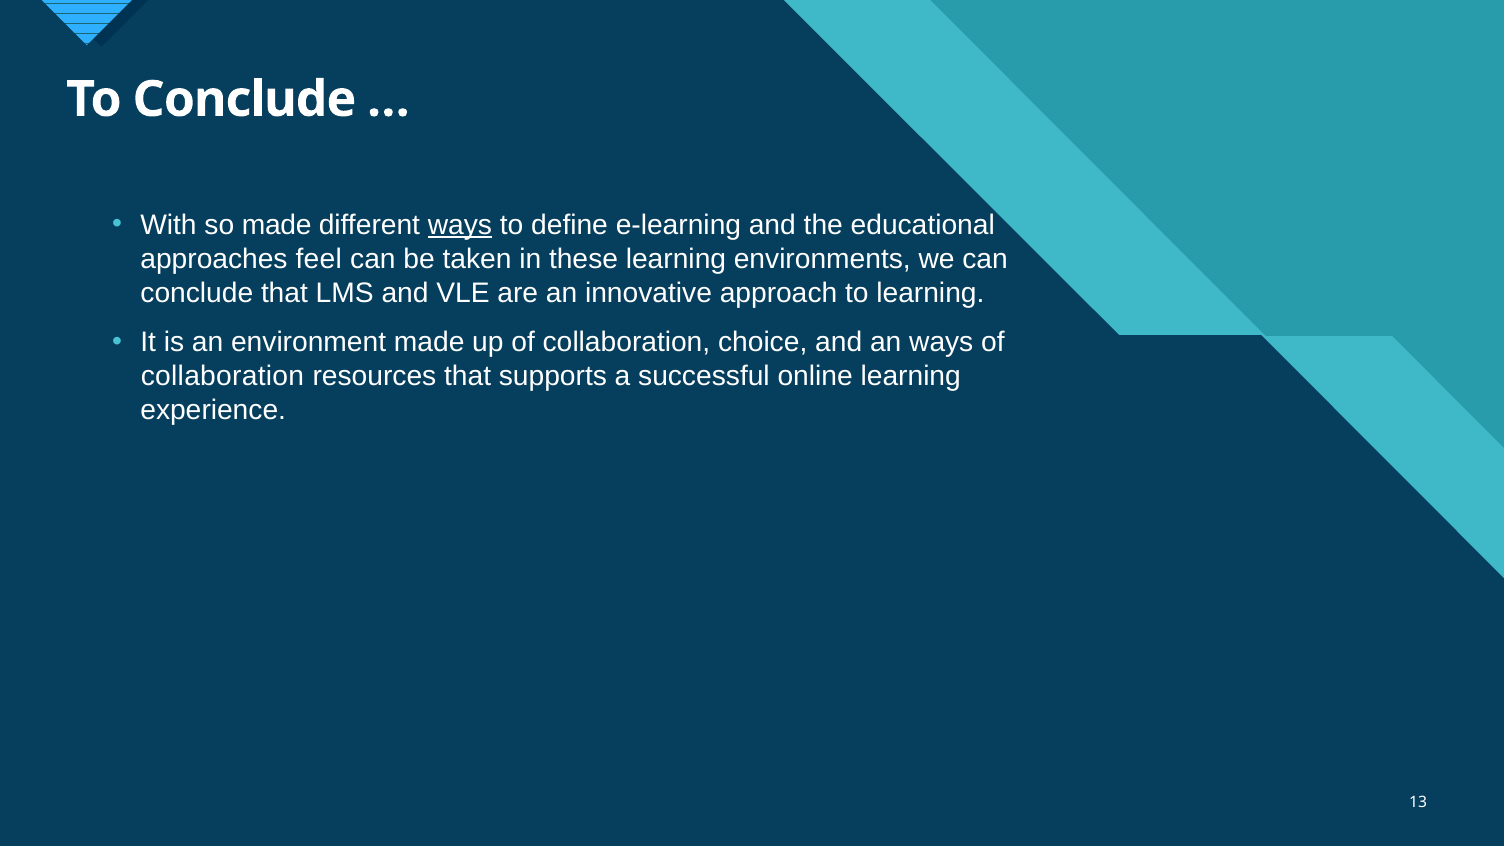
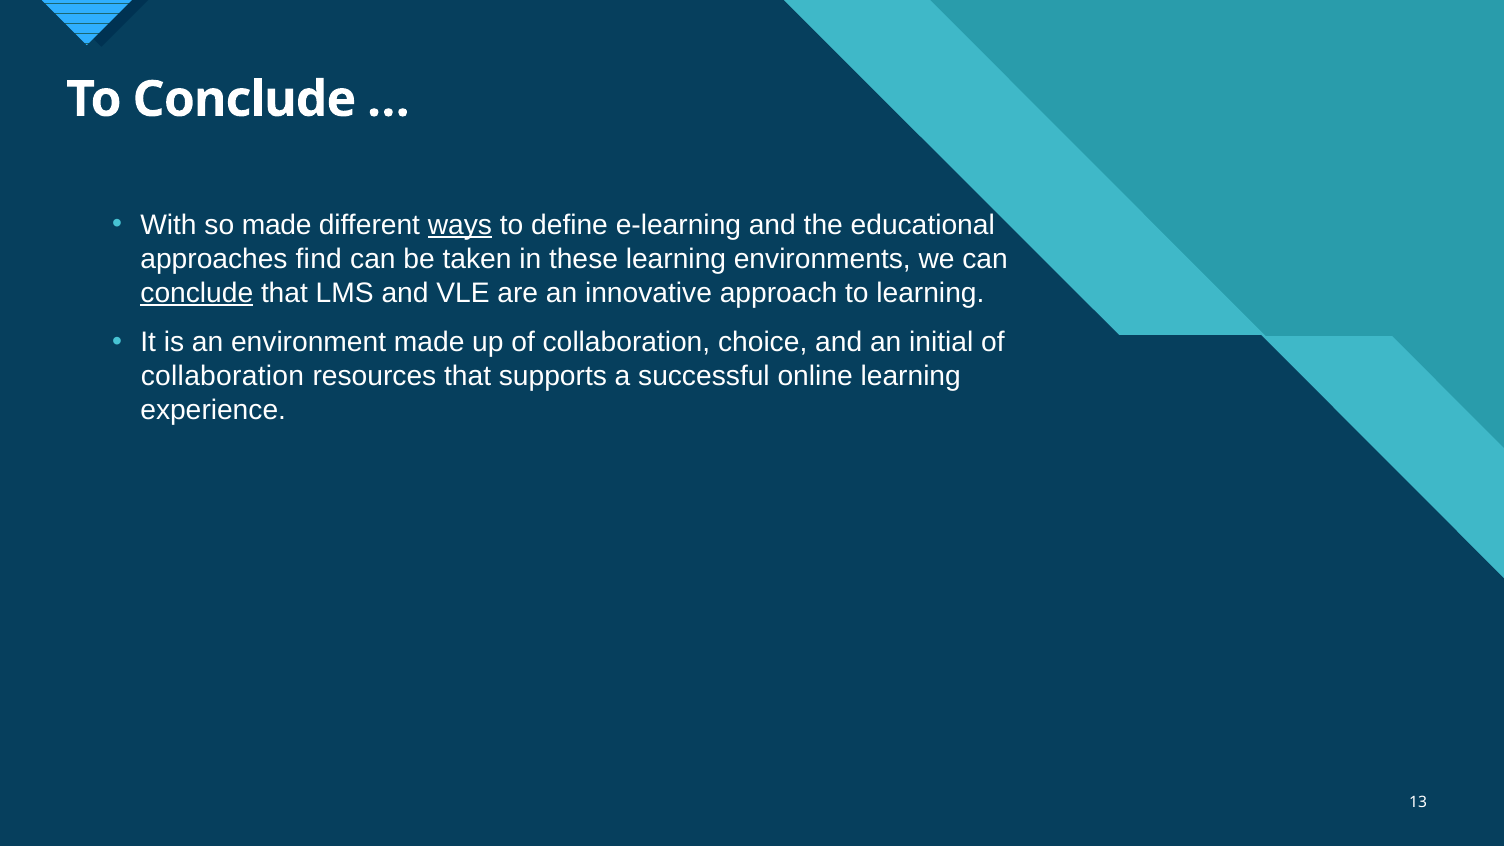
feel: feel -> find (319, 259)
conclude underline: none -> present (197, 293)
an ways: ways -> initial (941, 342)
